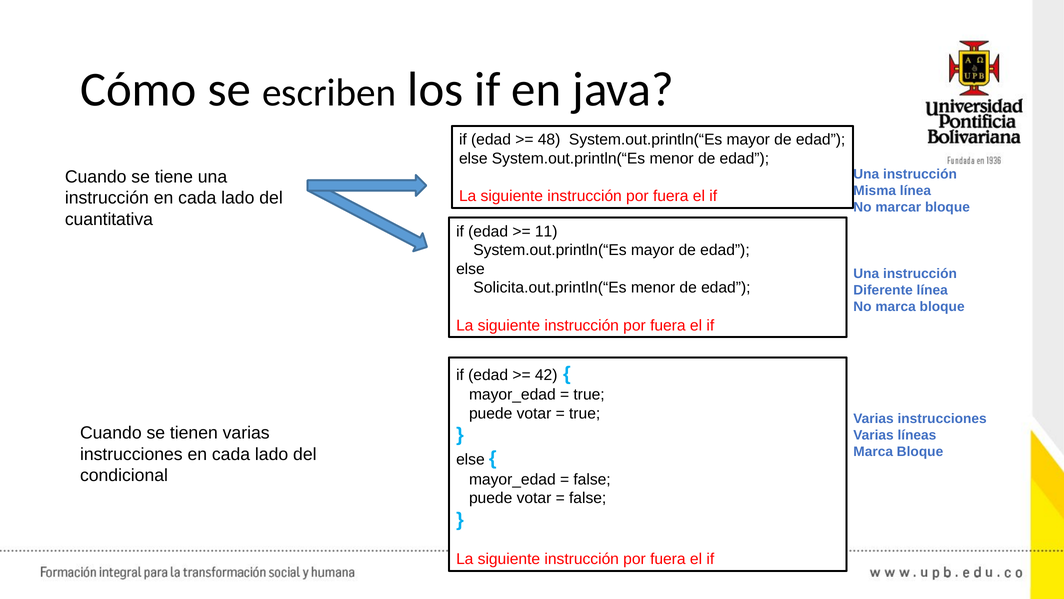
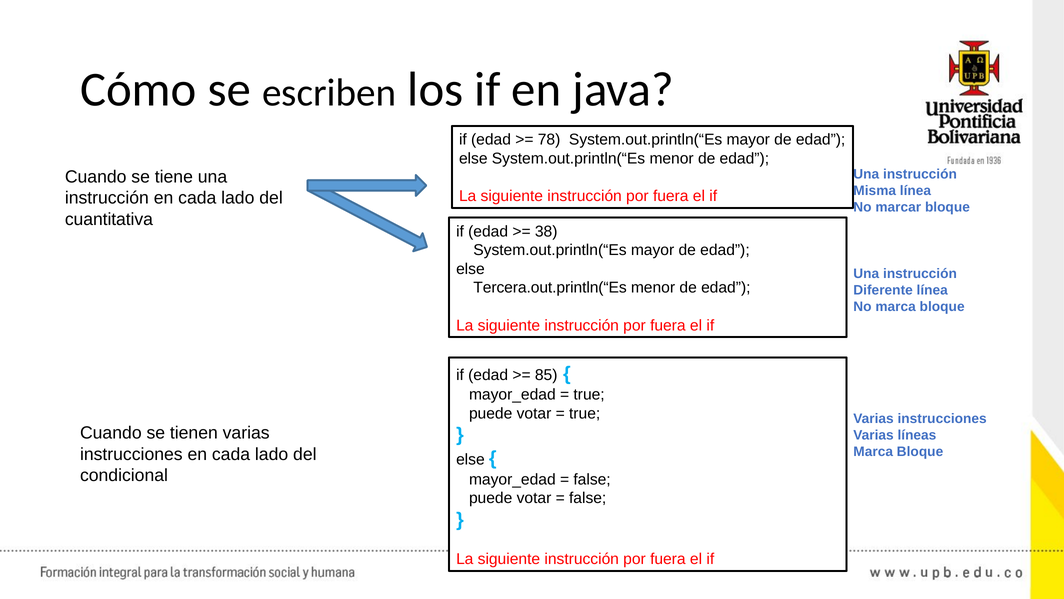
48: 48 -> 78 (549, 140)
11: 11 -> 38 (546, 231)
Solicita.out.println(“Es: Solicita.out.println(“Es -> Tercera.out.println(“Es (550, 288)
42: 42 -> 85 (546, 375)
